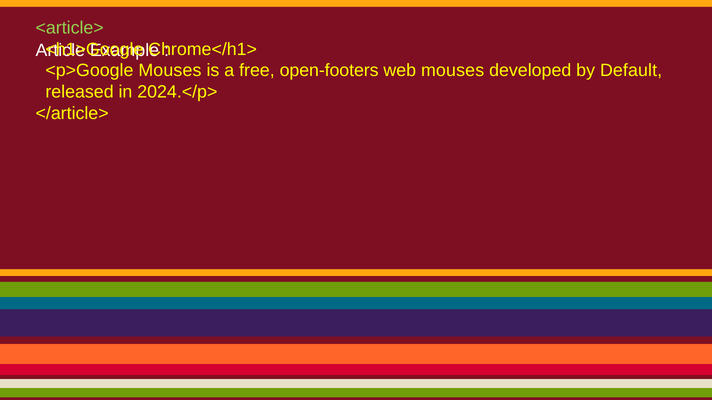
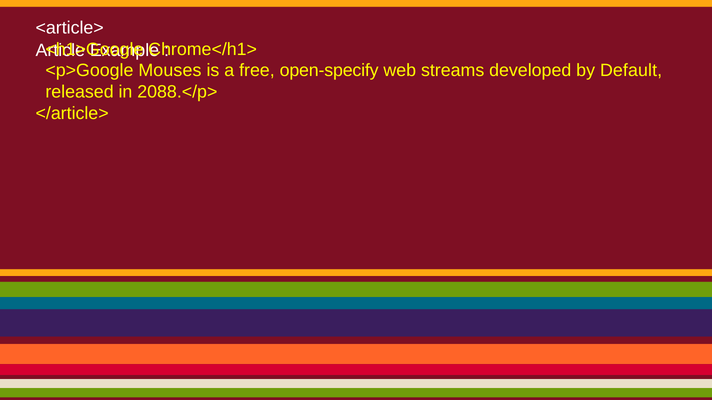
<article> colour: light green -> white (70, 28)
open-footers: open-footers -> open-specify (329, 71)
web mouses: mouses -> streams (453, 71)
2024.</p>: 2024.</p> -> 2088.</p> (177, 92)
